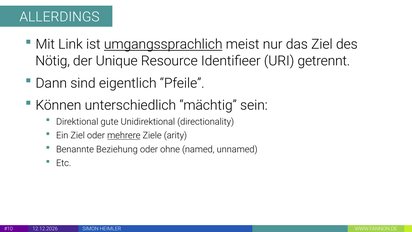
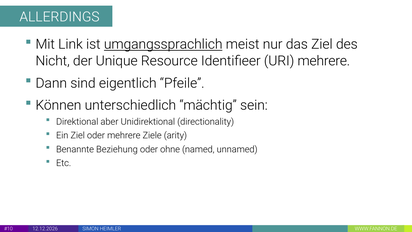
Nötig: Nötig -> Nicht (53, 61)
URI getrennt: getrennt -> mehrere (324, 61)
gute: gute -> aber (109, 122)
mehrere underline: present -> none (124, 135)
